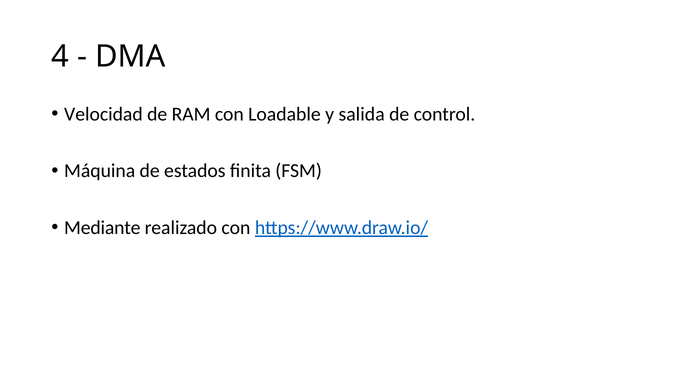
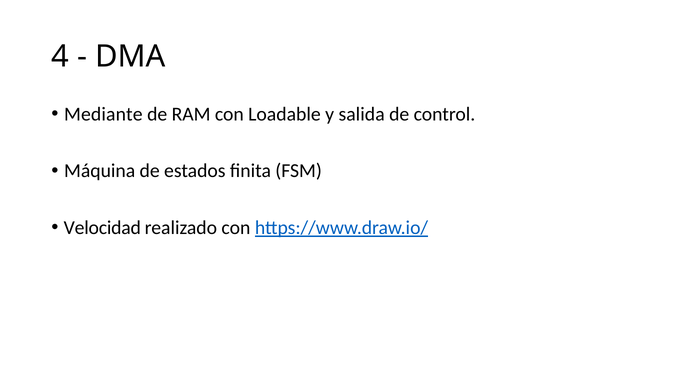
Velocidad: Velocidad -> Mediante (103, 114)
Mediante: Mediante -> Velocidad (102, 228)
